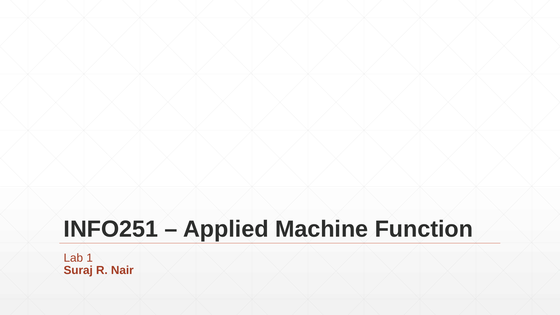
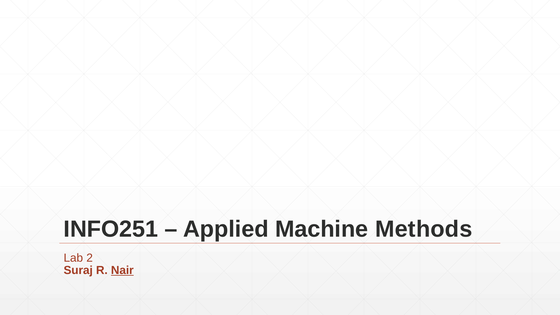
Function: Function -> Methods (424, 229)
1: 1 -> 2 (90, 258)
Nair underline: none -> present (122, 270)
